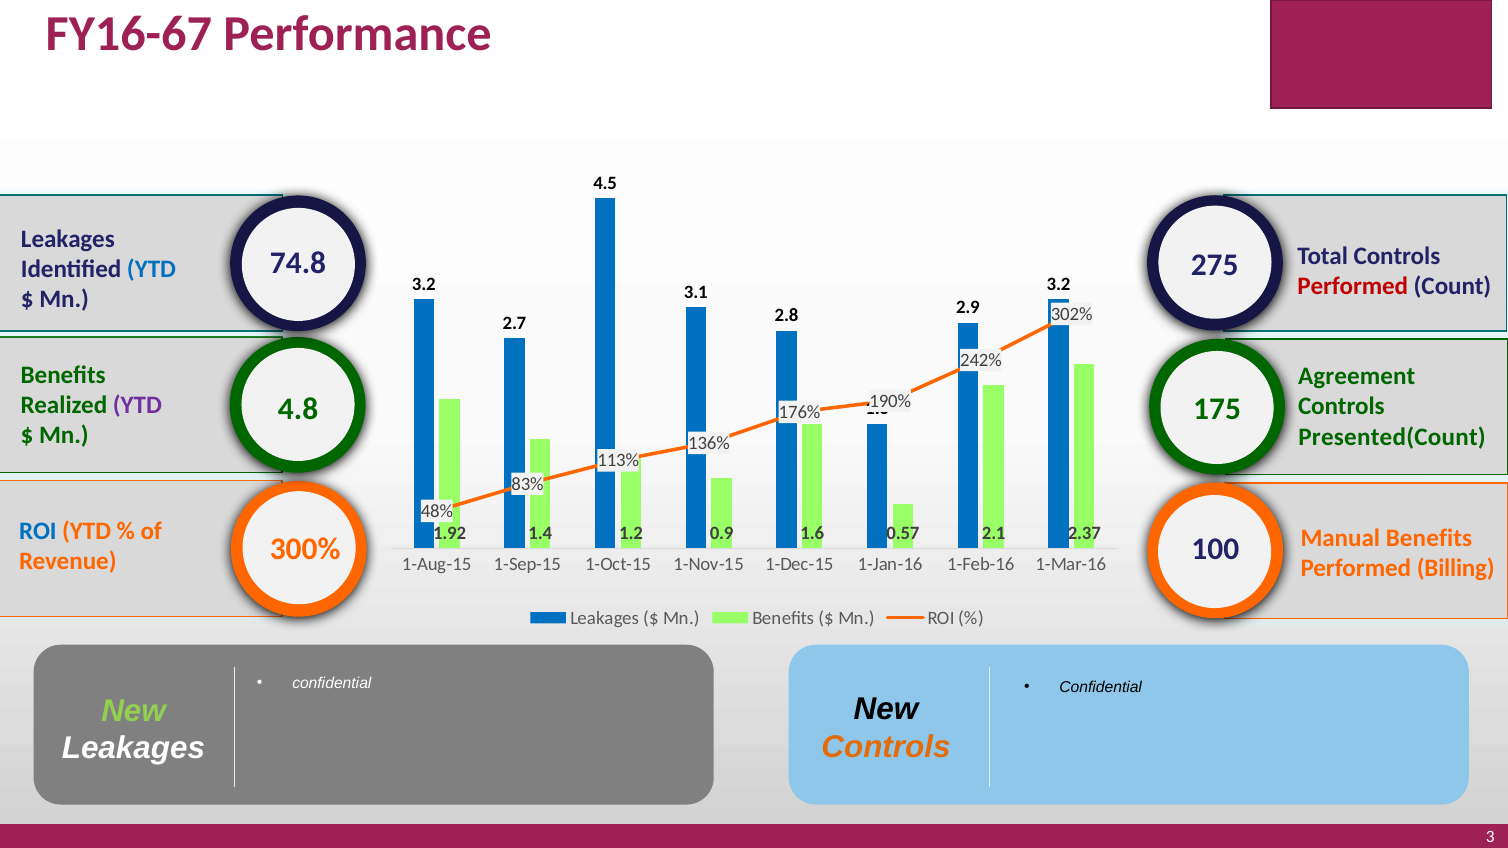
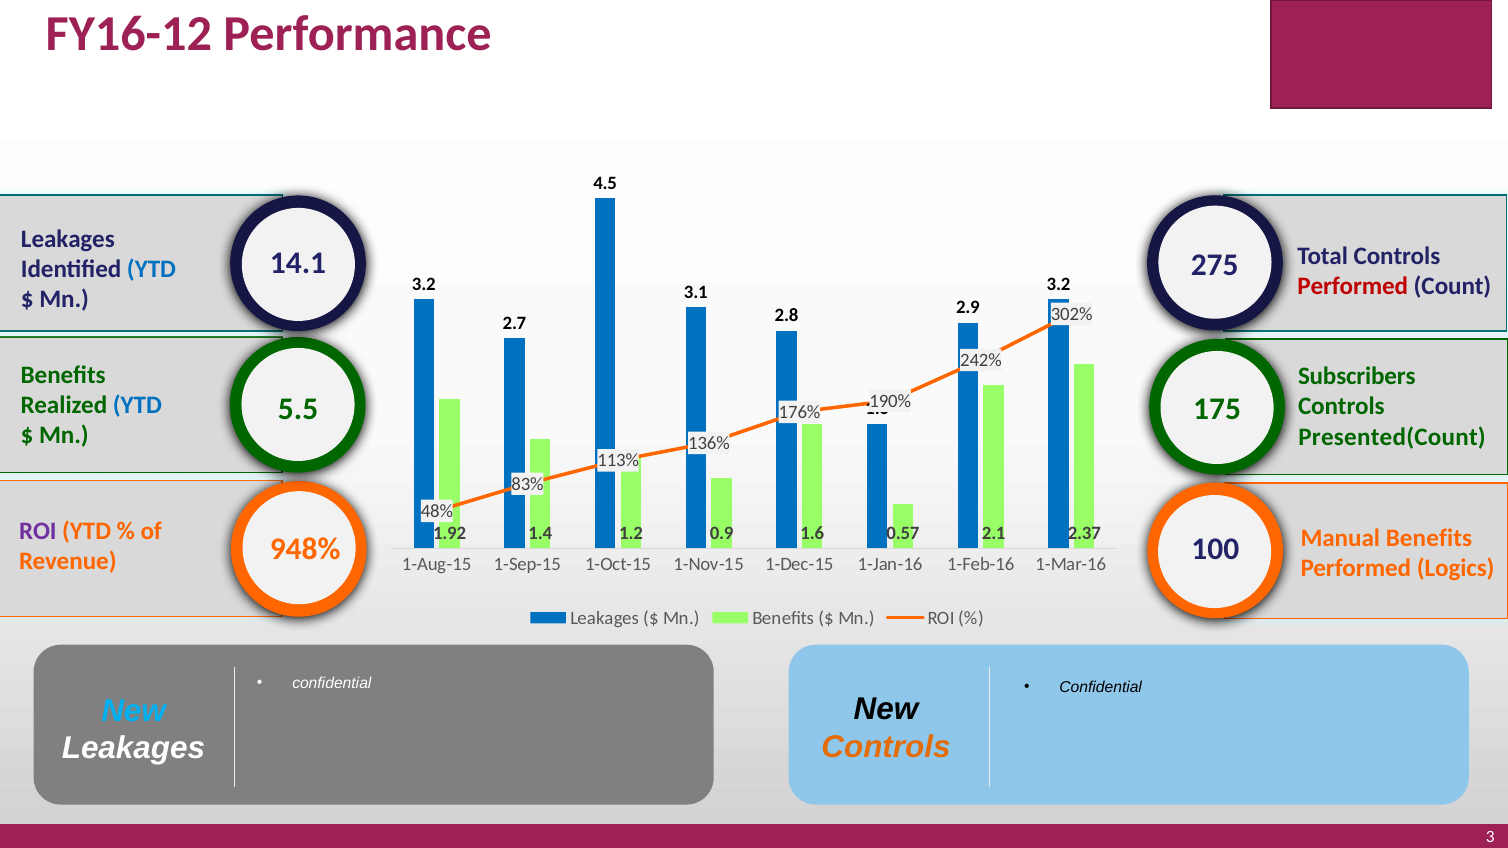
FY16-67: FY16-67 -> FY16-12 (129, 34)
74.8: 74.8 -> 14.1 (298, 263)
Agreement: Agreement -> Subscribers (1357, 377)
YTD colour: purple -> blue (137, 405)
4.8: 4.8 -> 5.5 (298, 409)
ROI colour: blue -> purple (38, 531)
300%: 300% -> 948% (305, 549)
Billing: Billing -> Logics (1456, 568)
New colour: light green -> light blue (134, 711)
